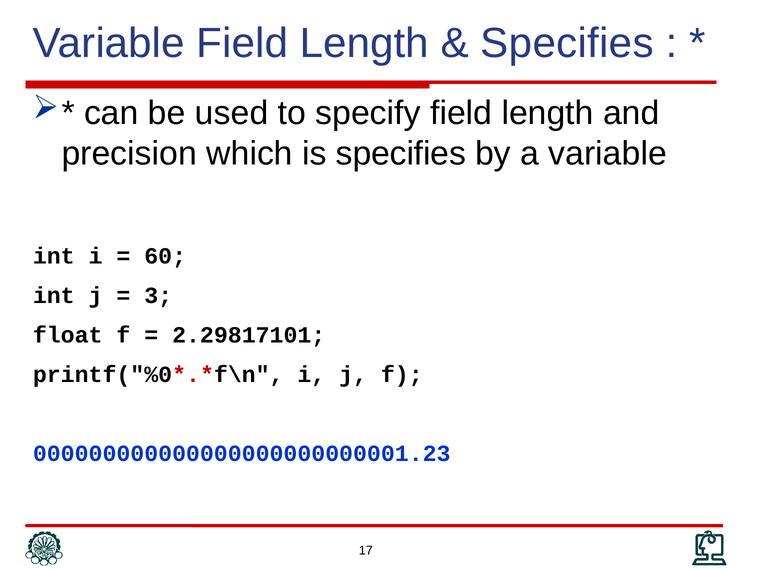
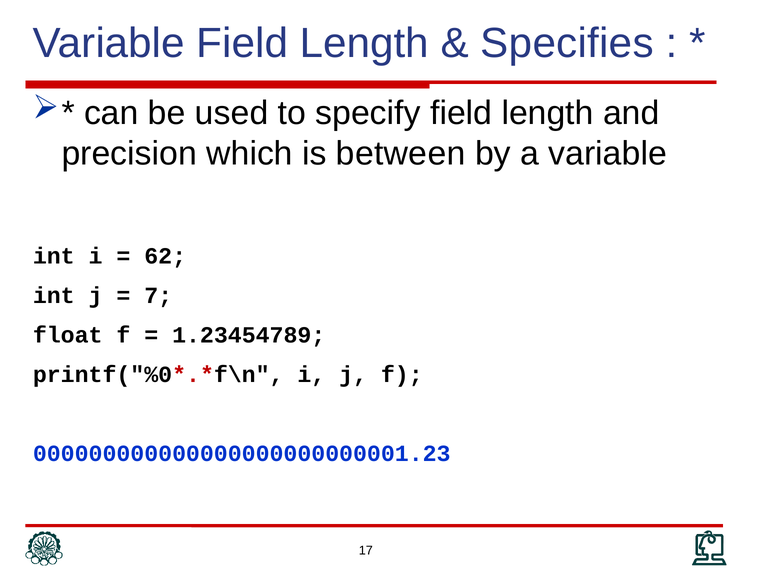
is specifies: specifies -> between (401, 154)
60: 60 -> 62 (165, 257)
3: 3 -> 7 (158, 296)
2.29817101: 2.29817101 -> 1.23454789 (249, 336)
